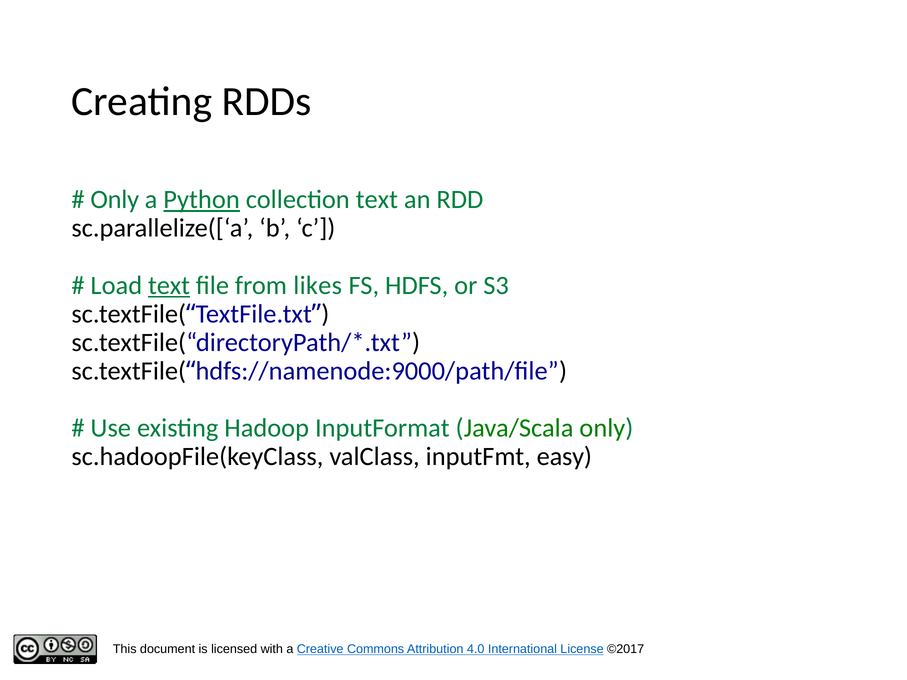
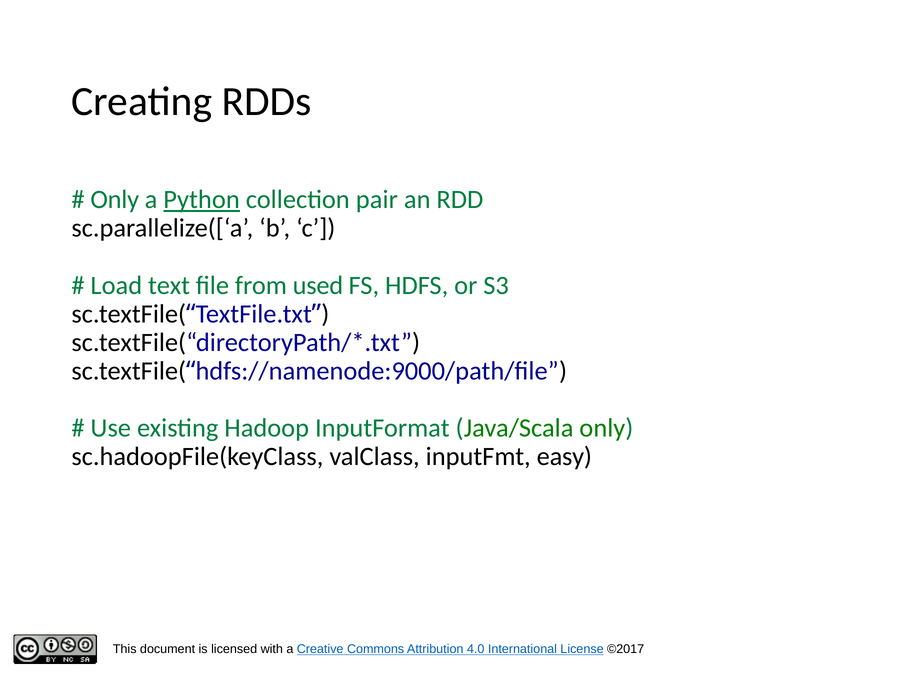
collection text: text -> pair (377, 200)
text underline: present -> none (169, 285)
likes: likes -> used (318, 285)
